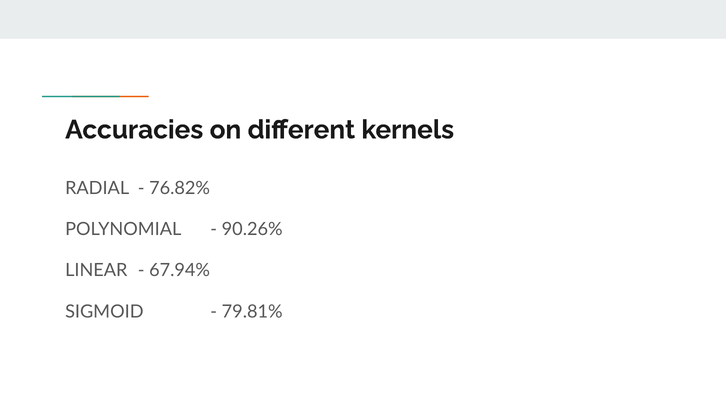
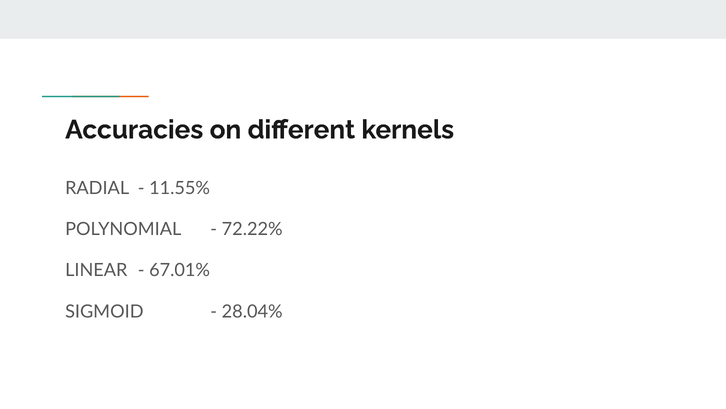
76.82%: 76.82% -> 11.55% (180, 188)
90.26%: 90.26% -> 72.22% (252, 229)
67.94%: 67.94% -> 67.01% (180, 270)
79.81%: 79.81% -> 28.04% (252, 311)
